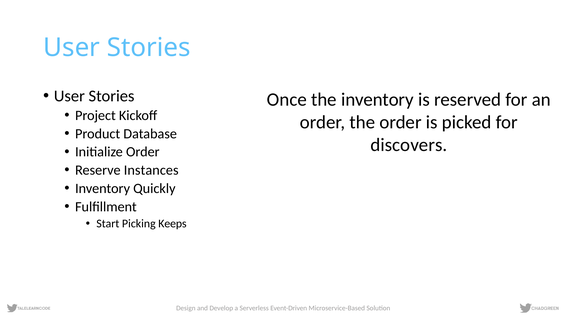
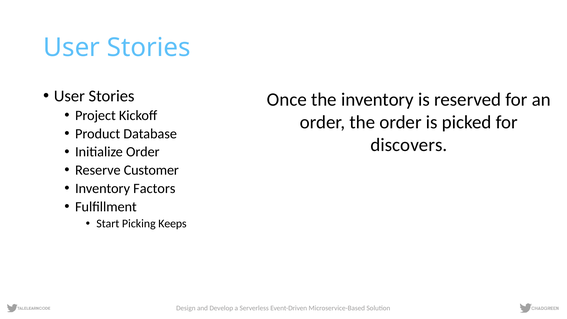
Instances: Instances -> Customer (151, 170)
Quickly: Quickly -> Factors (154, 188)
